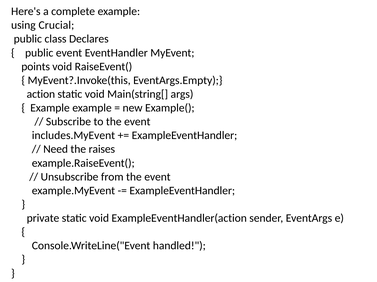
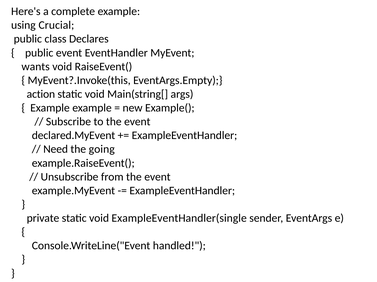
points: points -> wants (36, 67)
includes.MyEvent: includes.MyEvent -> declared.MyEvent (74, 136)
raises: raises -> going (102, 150)
ExampleEventHandler(action: ExampleEventHandler(action -> ExampleEventHandler(single (179, 219)
